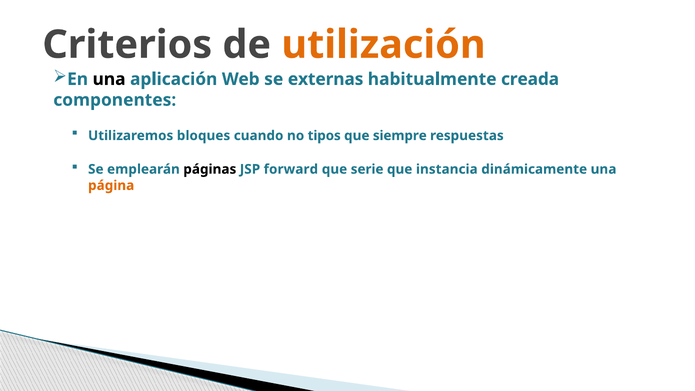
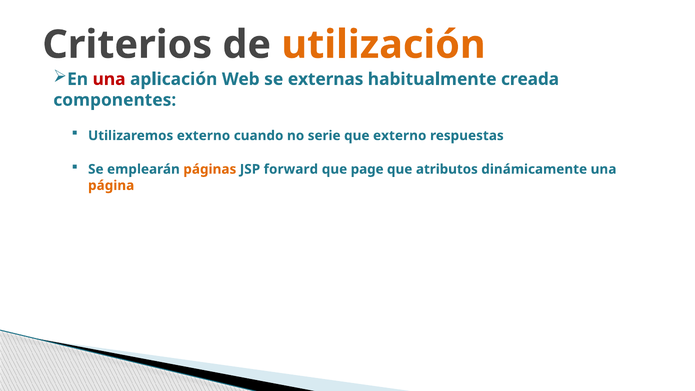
una colour: black -> red (109, 79)
Utilizaremos bloques: bloques -> externo (204, 136)
tipos: tipos -> serie (324, 136)
que siempre: siempre -> externo (400, 136)
páginas colour: black -> orange (210, 169)
serie: serie -> page (367, 169)
instancia: instancia -> atributos (447, 169)
